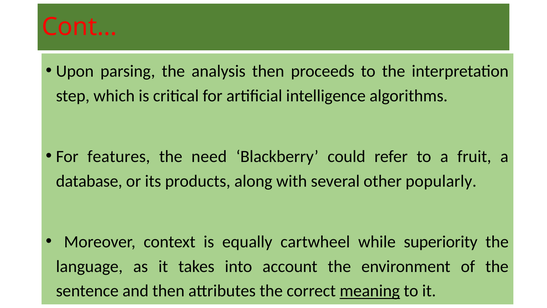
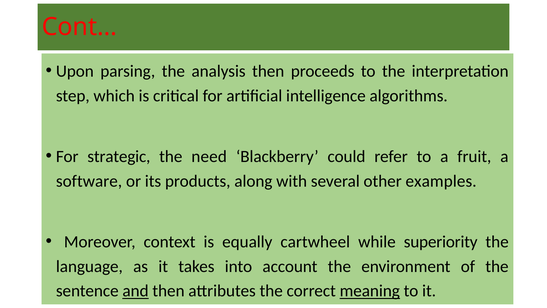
features: features -> strategic (119, 156)
database: database -> software (89, 181)
popularly: popularly -> examples (441, 181)
and underline: none -> present (135, 291)
